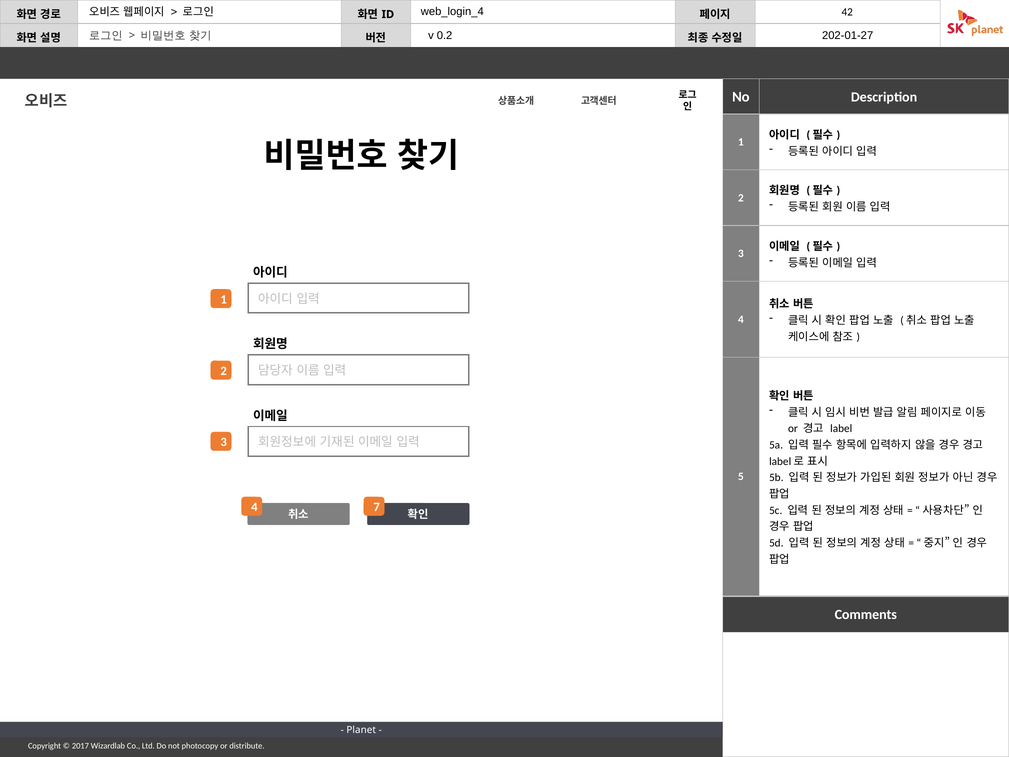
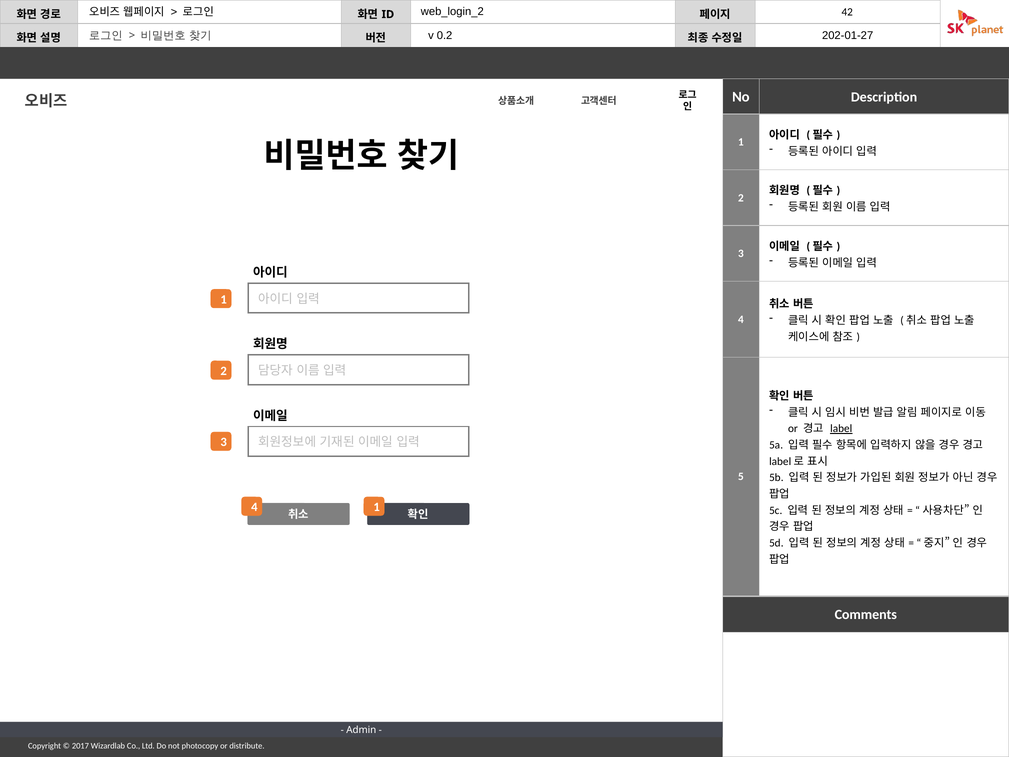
web_login_4: web_login_4 -> web_login_2 (452, 12)
label underline: none -> present (841, 429)
4 7: 7 -> 1 (377, 507)
Planet: Planet -> Admin (361, 730)
